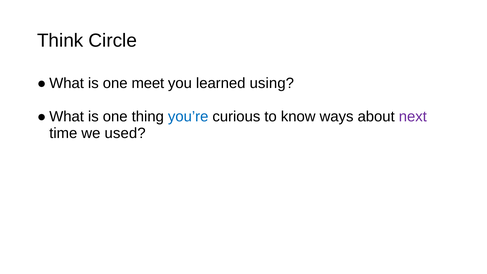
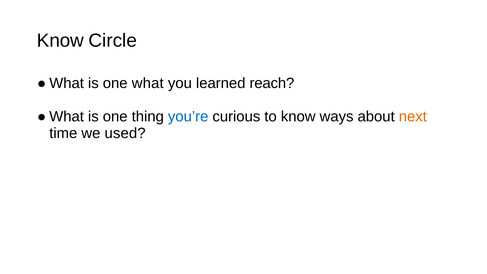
Think: Think -> Know (60, 41)
meet: meet -> what (148, 83)
using: using -> reach (272, 83)
next colour: purple -> orange (413, 117)
